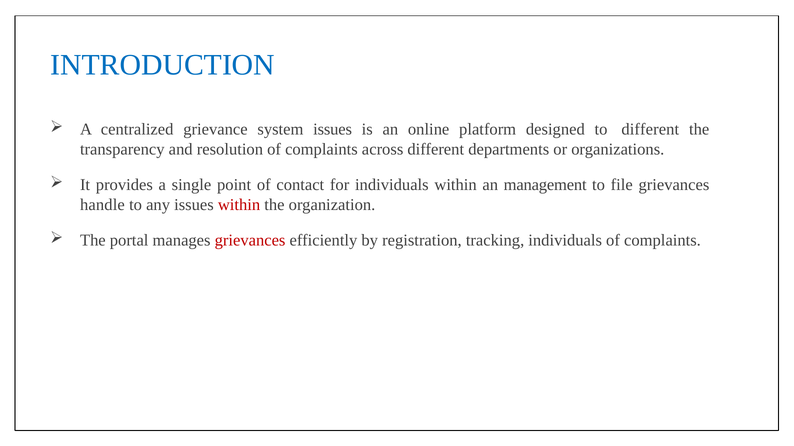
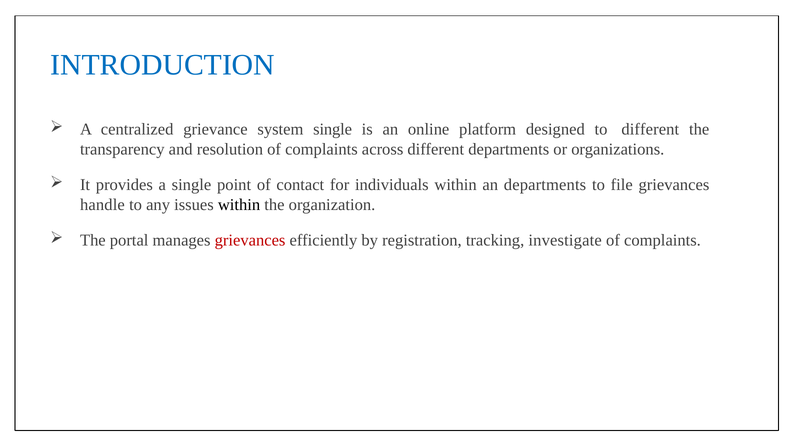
system issues: issues -> single (333, 130)
an management: management -> departments (545, 185)
within colour: red -> black (239, 205)
tracking individuals: individuals -> investigate (565, 241)
